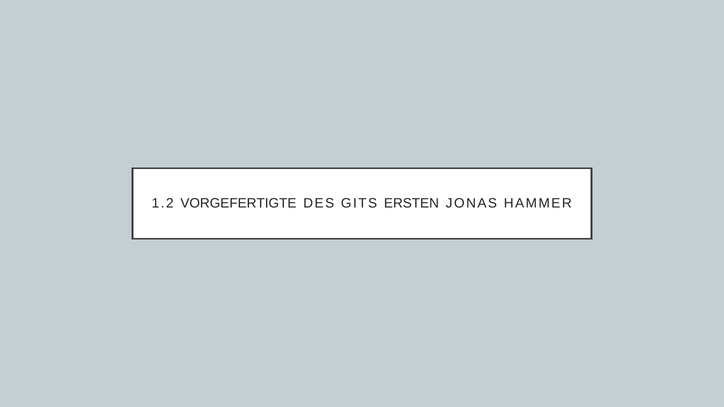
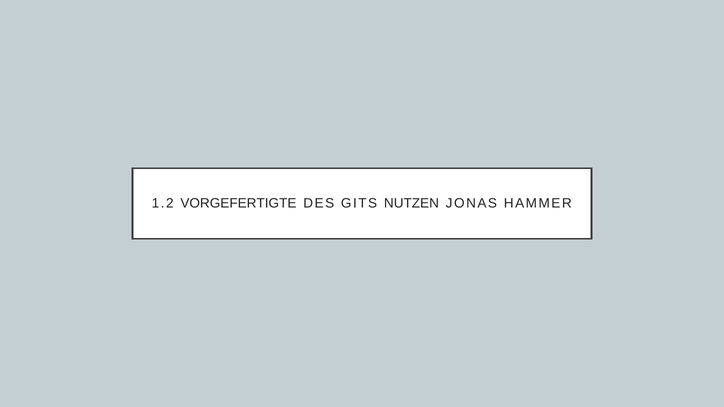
ERSTEN: ERSTEN -> NUTZEN (411, 204)
